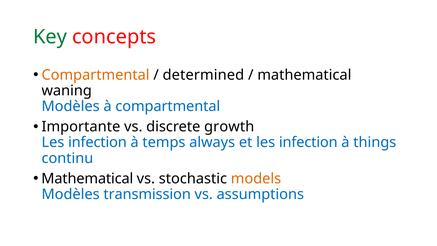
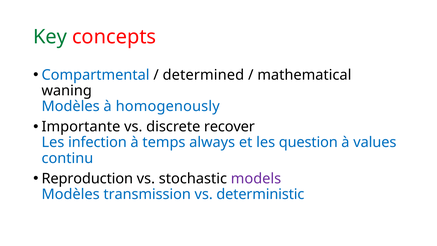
Compartmental colour: orange -> blue (96, 75)
à compartmental: compartmental -> homogenously (168, 106)
growth: growth -> recover (229, 127)
et les infection: infection -> question (308, 142)
things: things -> values (375, 142)
Mathematical: Mathematical -> Reproduction (87, 178)
models colour: orange -> purple (256, 178)
assumptions: assumptions -> deterministic (260, 194)
